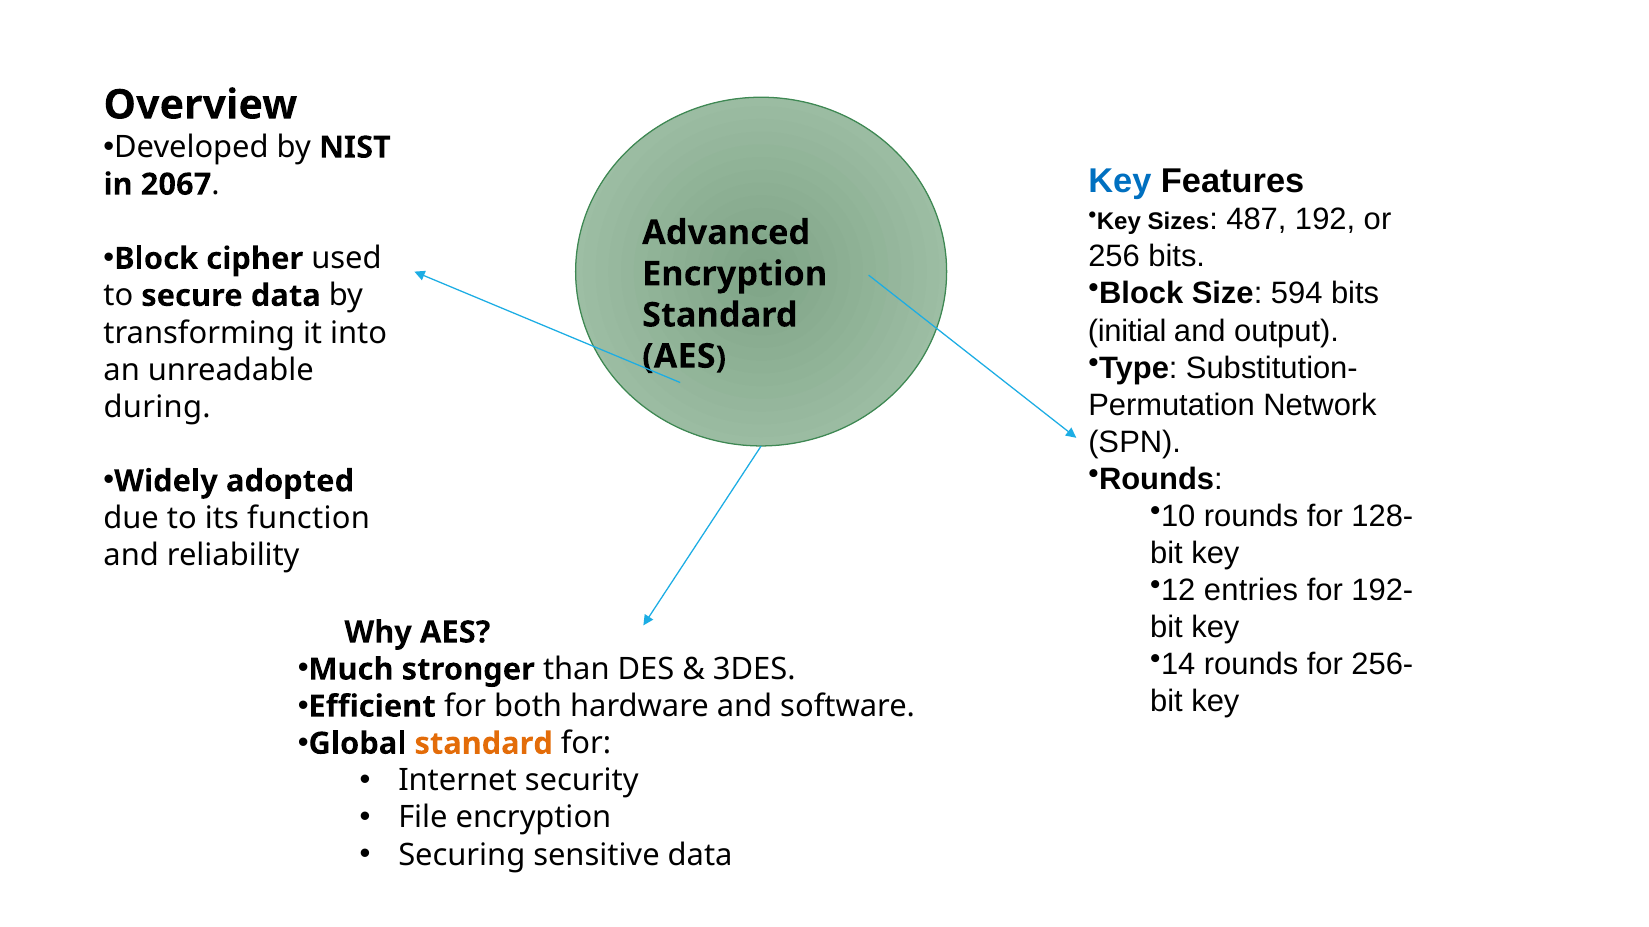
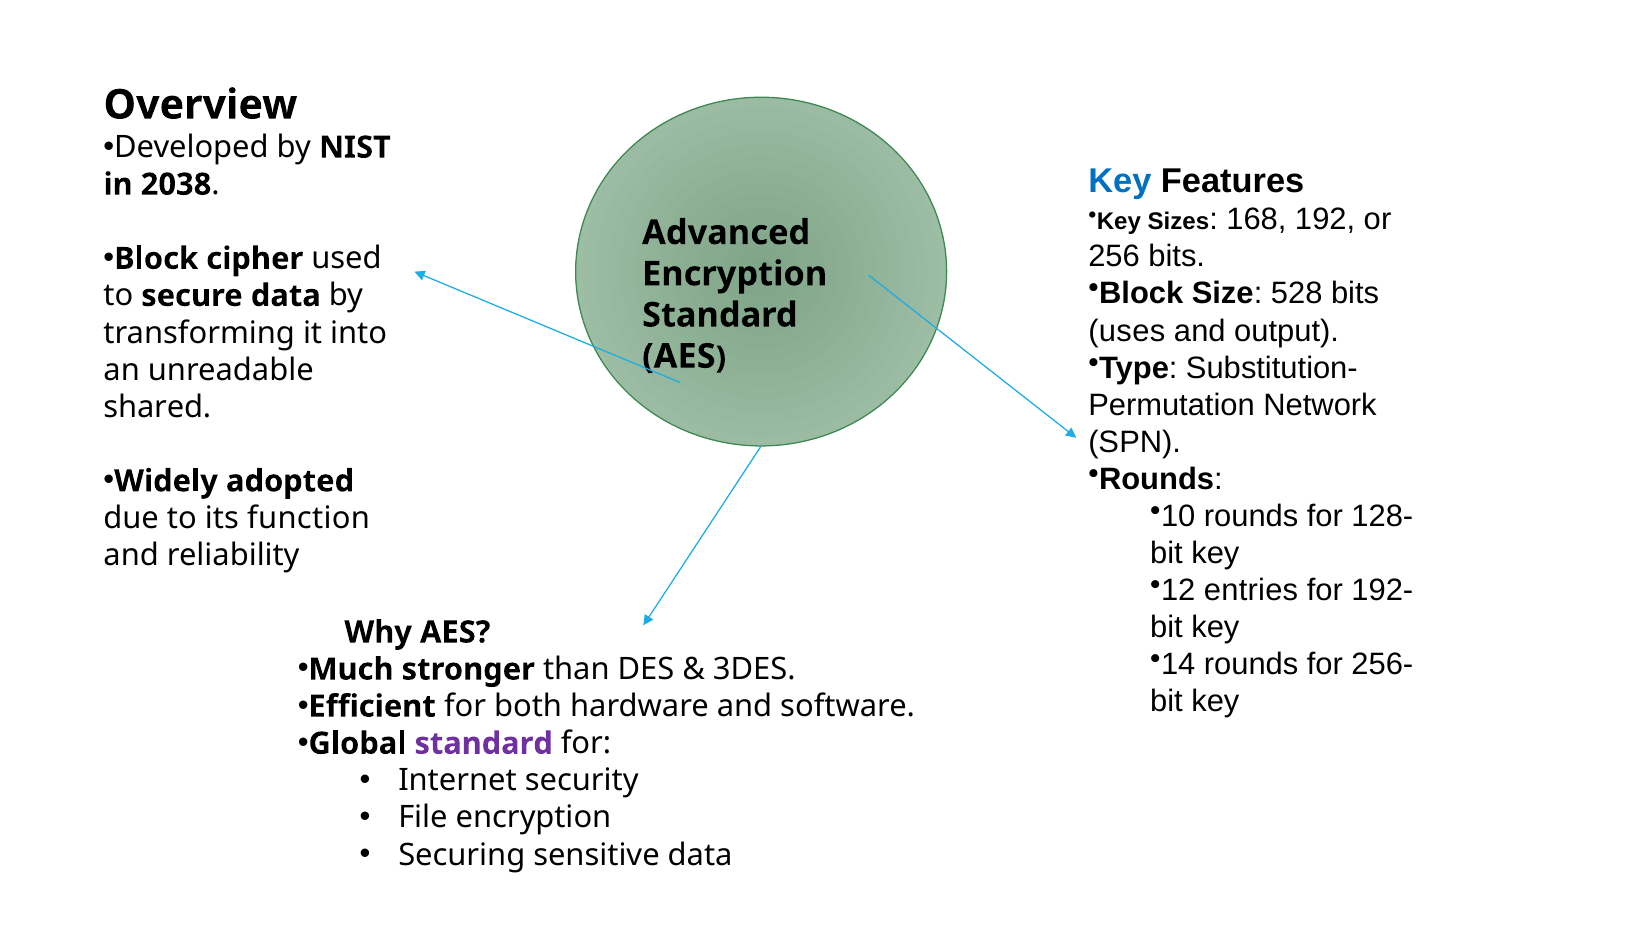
2067: 2067 -> 2038 (176, 185)
487: 487 -> 168 (1256, 220)
594: 594 -> 528 (1297, 294)
initial: initial -> uses (1127, 331)
during: during -> shared (157, 407)
standard colour: orange -> purple (484, 744)
